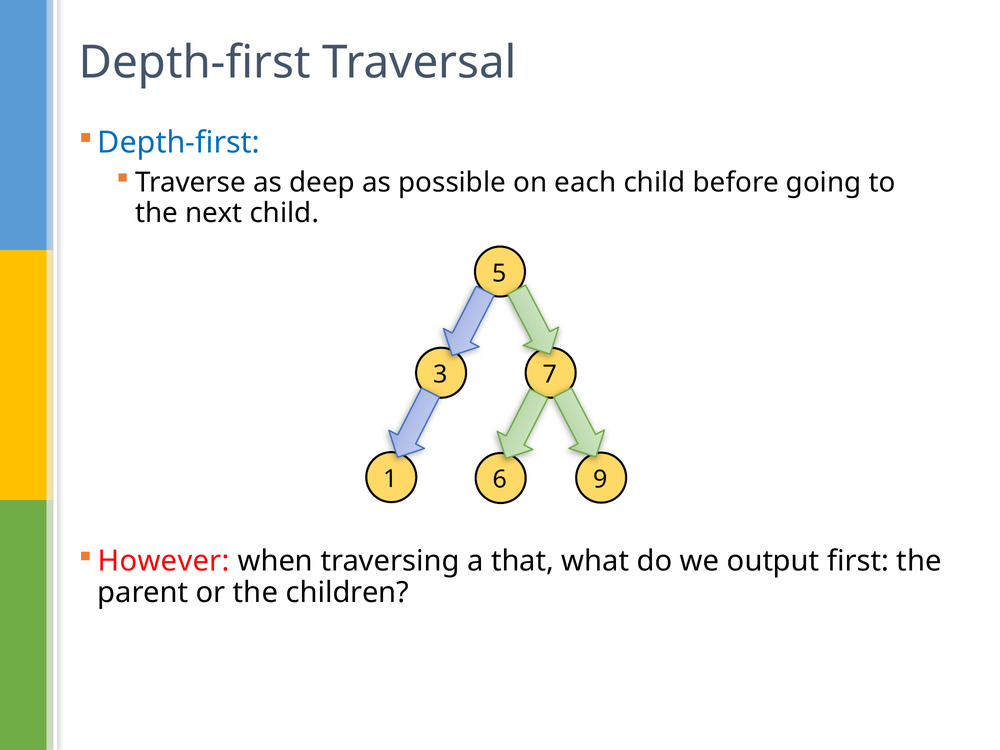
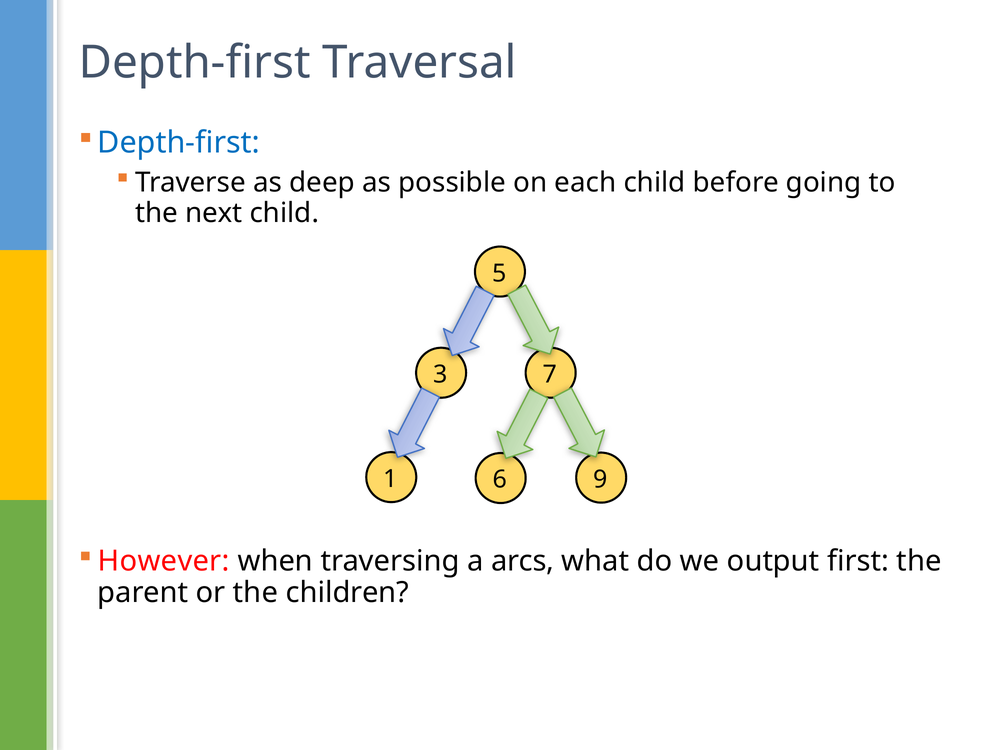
that: that -> arcs (523, 561)
